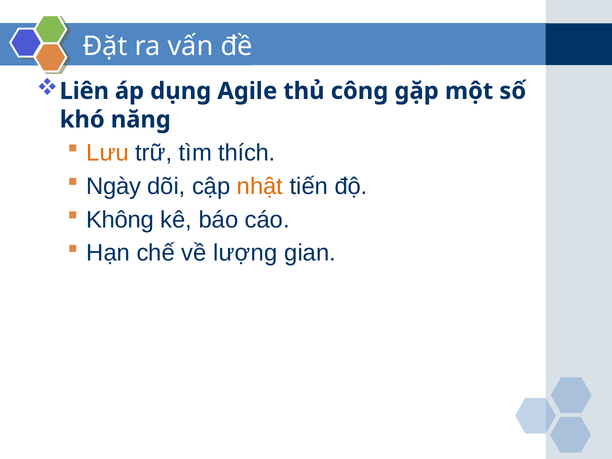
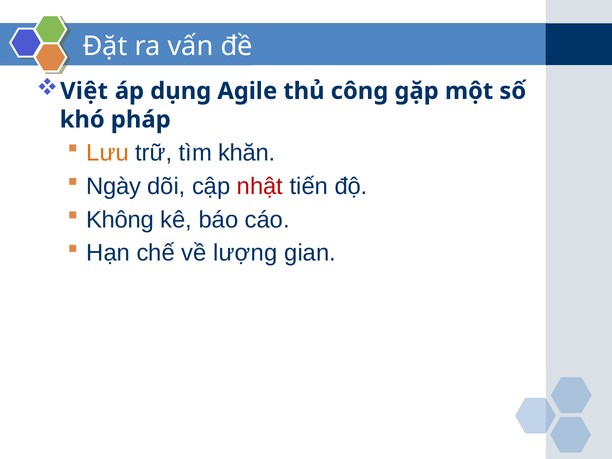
Liên: Liên -> Việt (84, 91)
năng: năng -> pháp (141, 120)
thích: thích -> khăn (247, 153)
nhật colour: orange -> red (260, 186)
